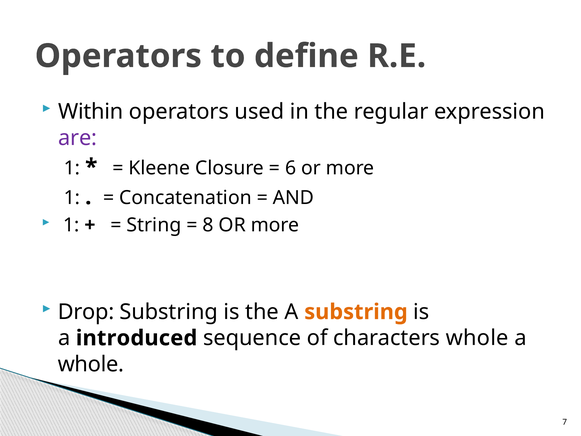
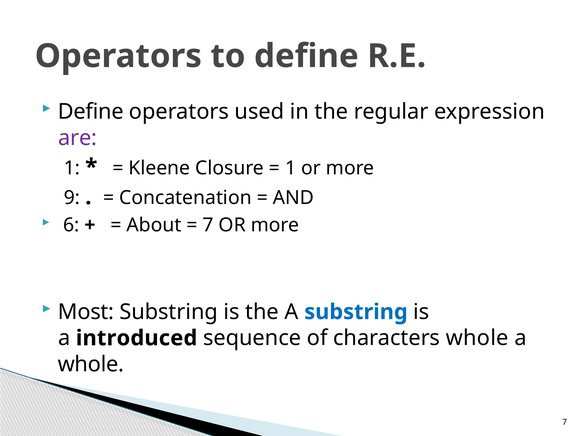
Within: Within -> Define (91, 112)
6: 6 -> 1 (291, 168)
1: 1 -> 9 (72, 198)
1: 1 -> 6 (71, 225)
String: String -> About (154, 225)
8: 8 -> 7 (208, 225)
Drop: Drop -> Most (86, 312)
substring colour: orange -> blue (356, 312)
